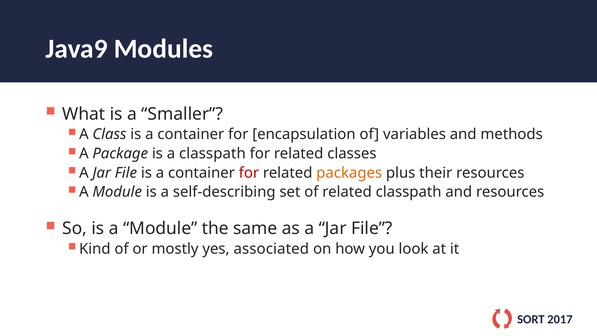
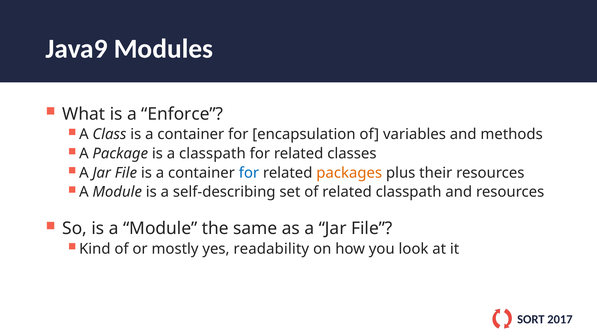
Smaller: Smaller -> Enforce (182, 114)
for colour: red -> blue (249, 173)
associated: associated -> readability (271, 249)
